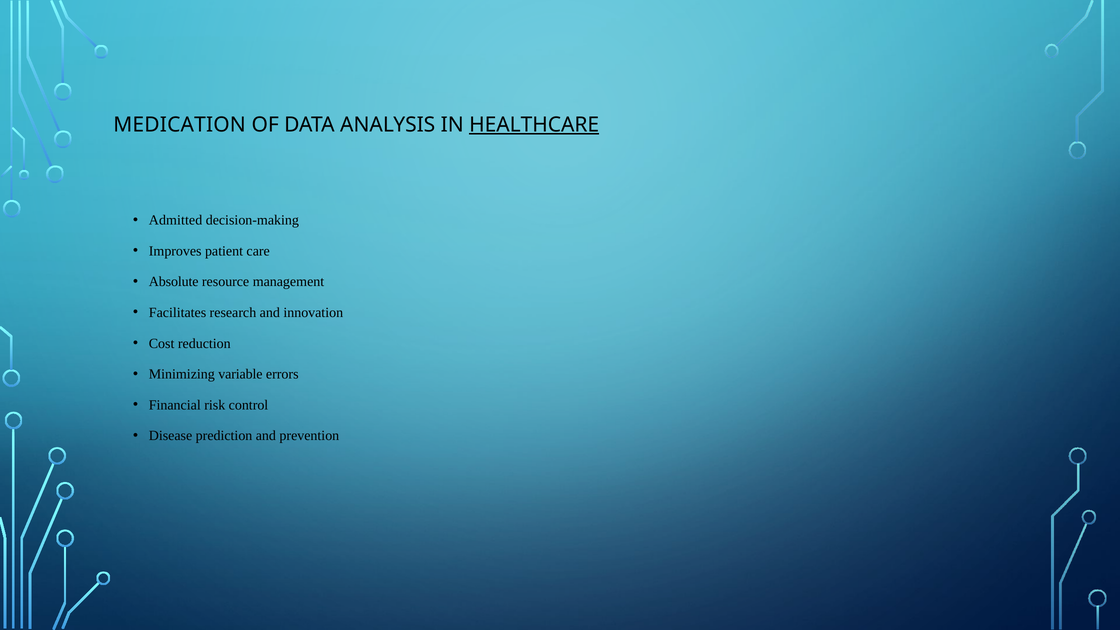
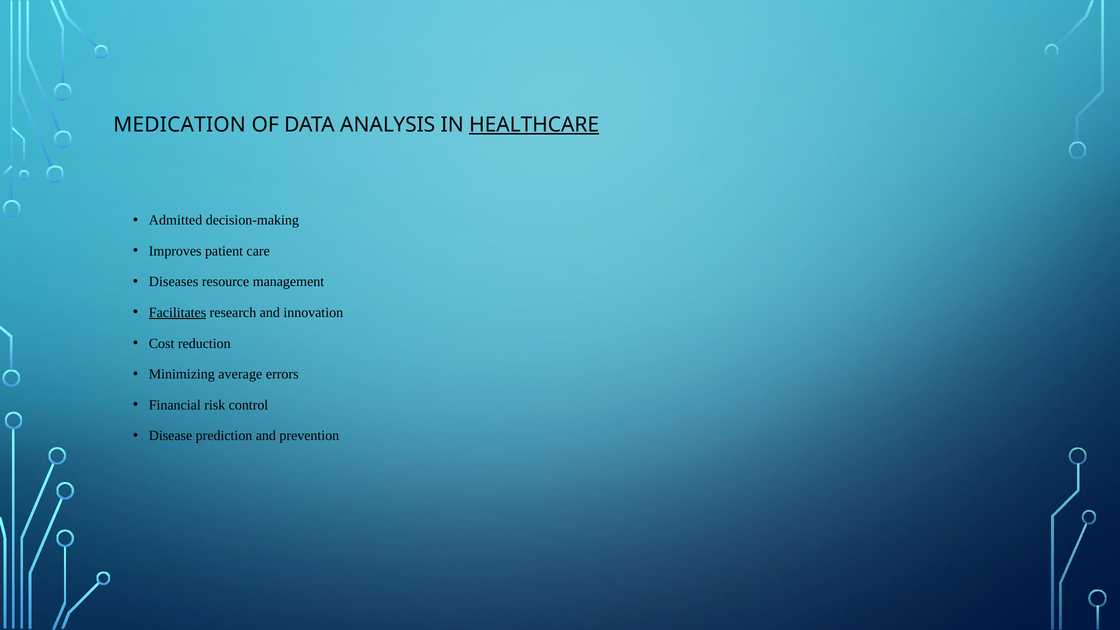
Absolute: Absolute -> Diseases (174, 282)
Facilitates underline: none -> present (178, 313)
variable: variable -> average (240, 374)
